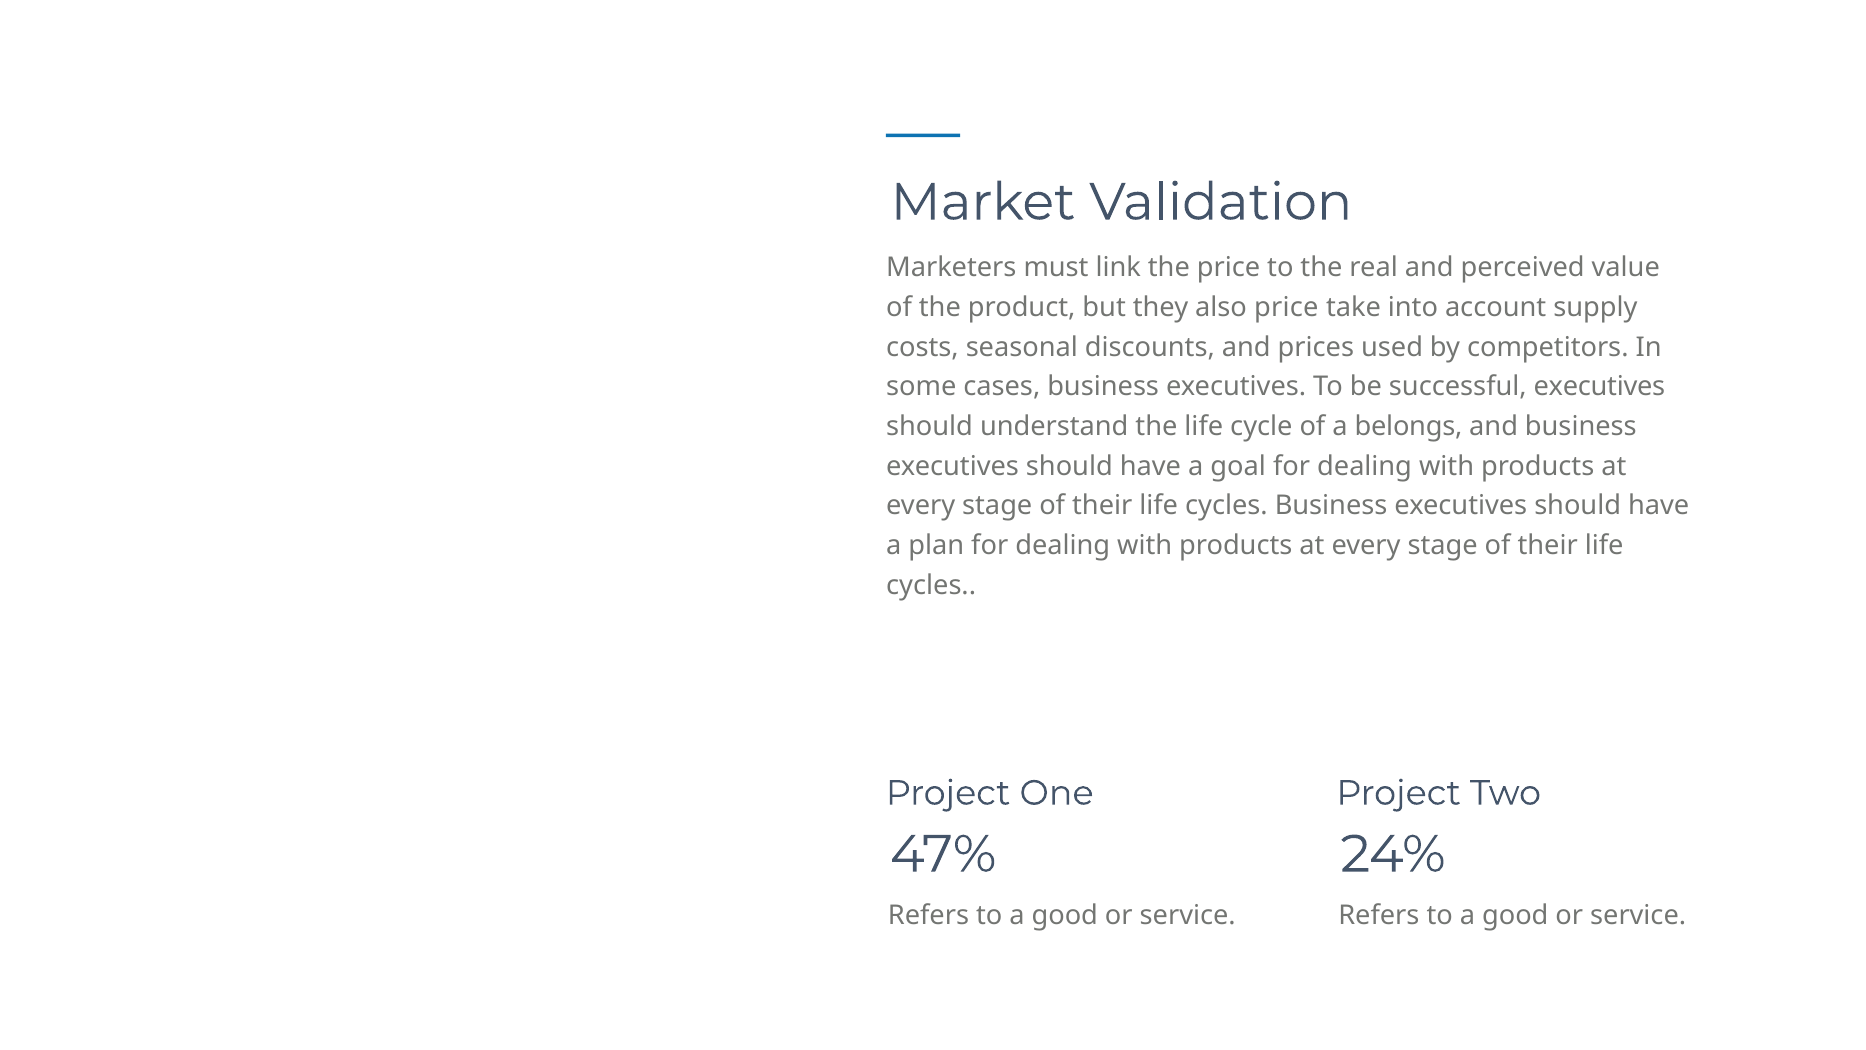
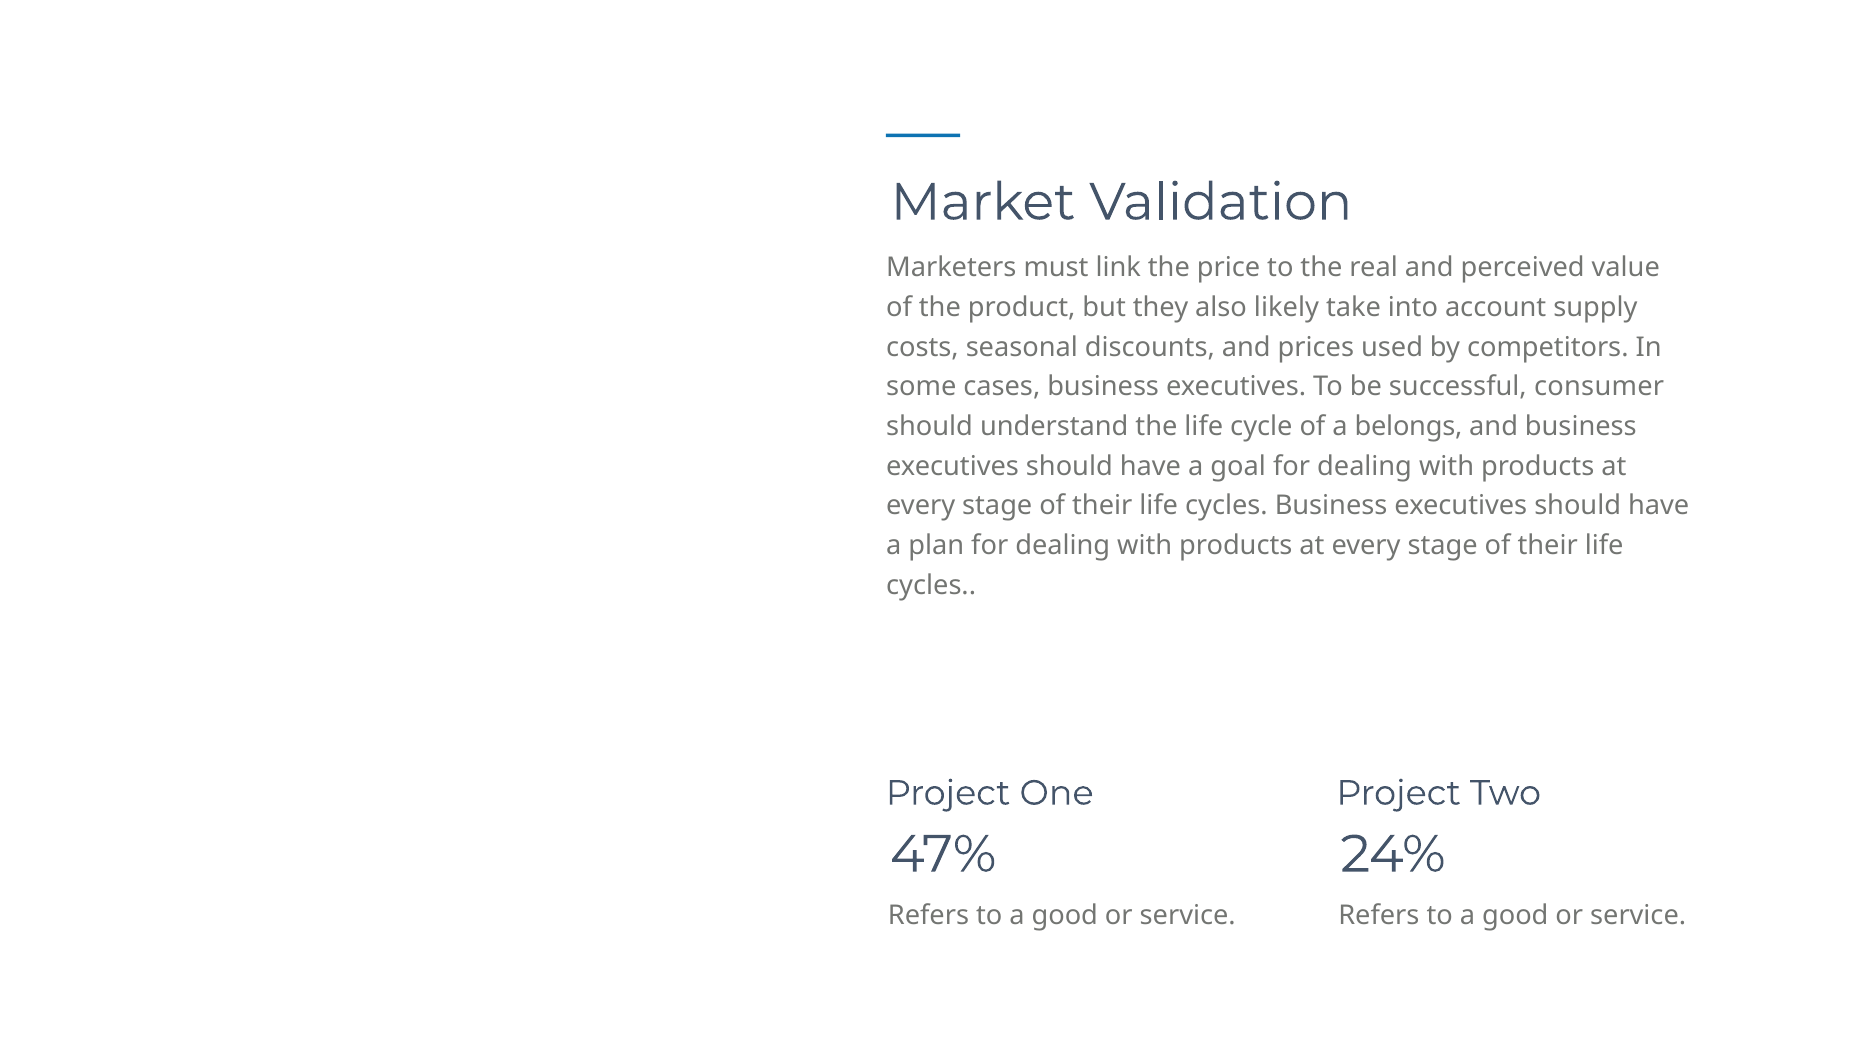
also price: price -> likely (1286, 307)
successful executives: executives -> consumer (1599, 387)
